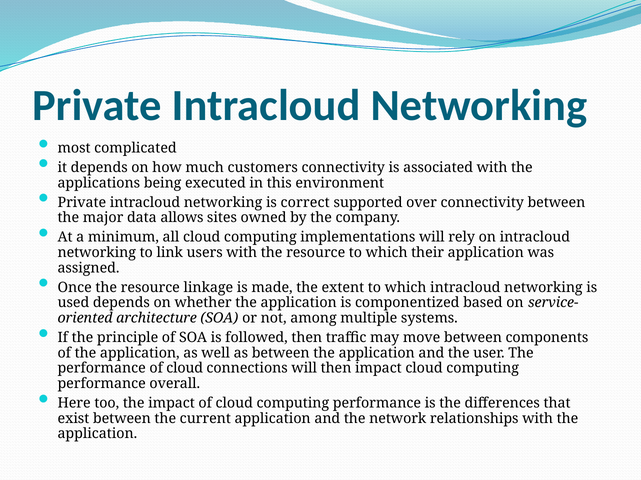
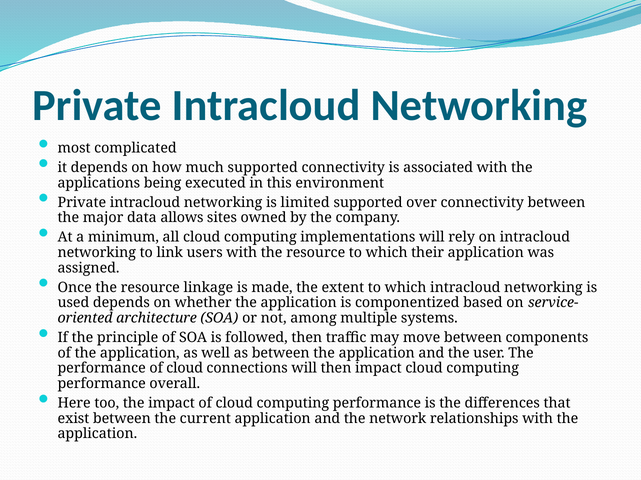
much customers: customers -> supported (263, 168)
correct: correct -> limited (305, 203)
